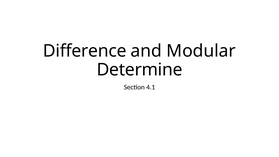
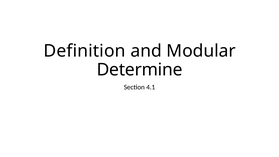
Difference: Difference -> Definition (85, 51)
